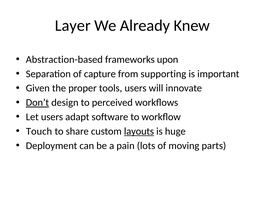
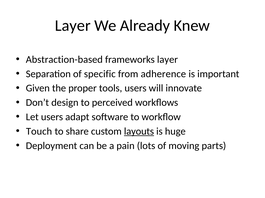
frameworks upon: upon -> layer (167, 60)
capture: capture -> specific (100, 74)
supporting: supporting -> adherence (163, 74)
Don’t underline: present -> none (37, 103)
